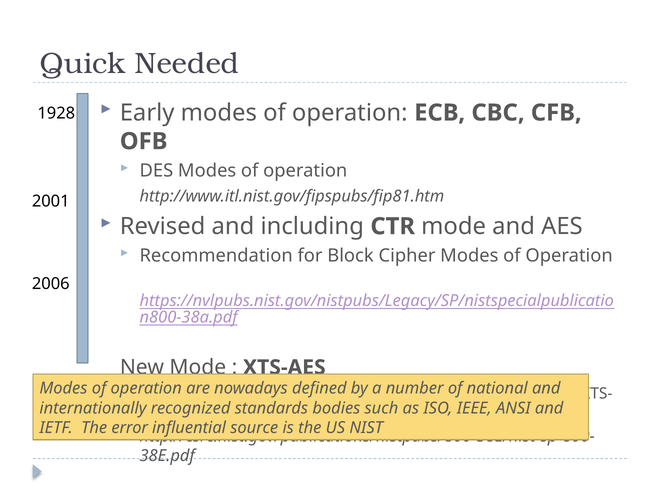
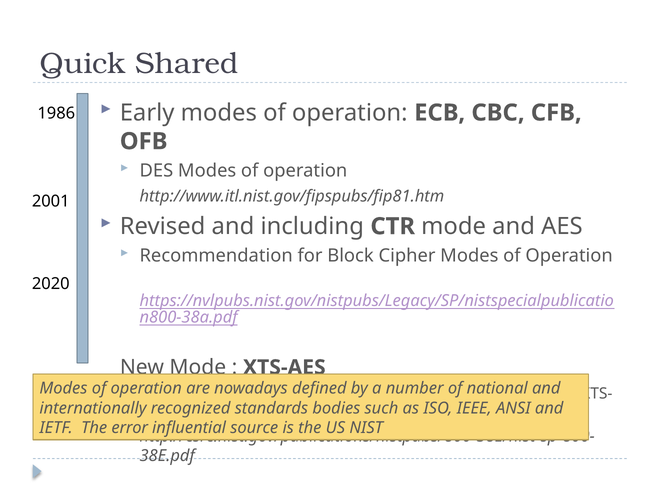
Needed: Needed -> Shared (187, 64)
1928: 1928 -> 1986 (56, 113)
2006: 2006 -> 2020 (51, 284)
